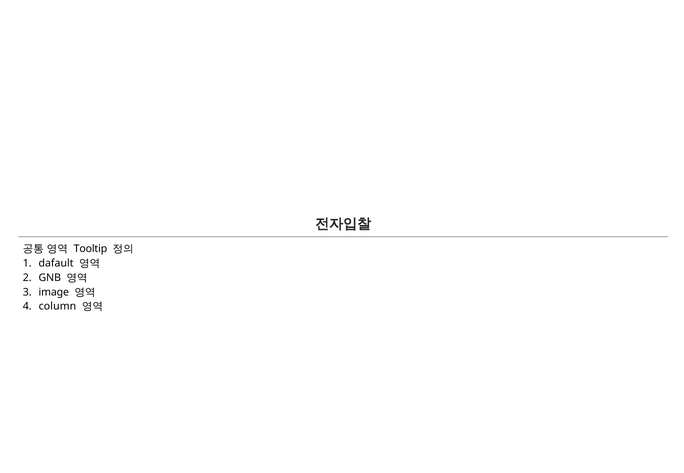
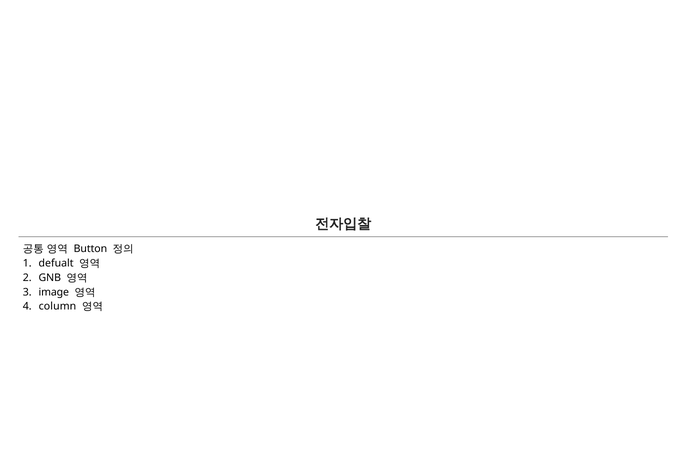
Tooltip: Tooltip -> Button (90, 249)
dafault: dafault -> defualt (56, 264)
